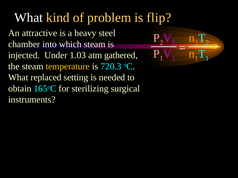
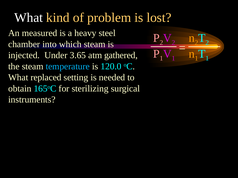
flip: flip -> lost (159, 18)
attractive: attractive -> measured (40, 33)
1.03: 1.03 -> 3.65 (78, 55)
temperature colour: yellow -> light blue (68, 66)
720.3: 720.3 -> 120.0 (111, 66)
